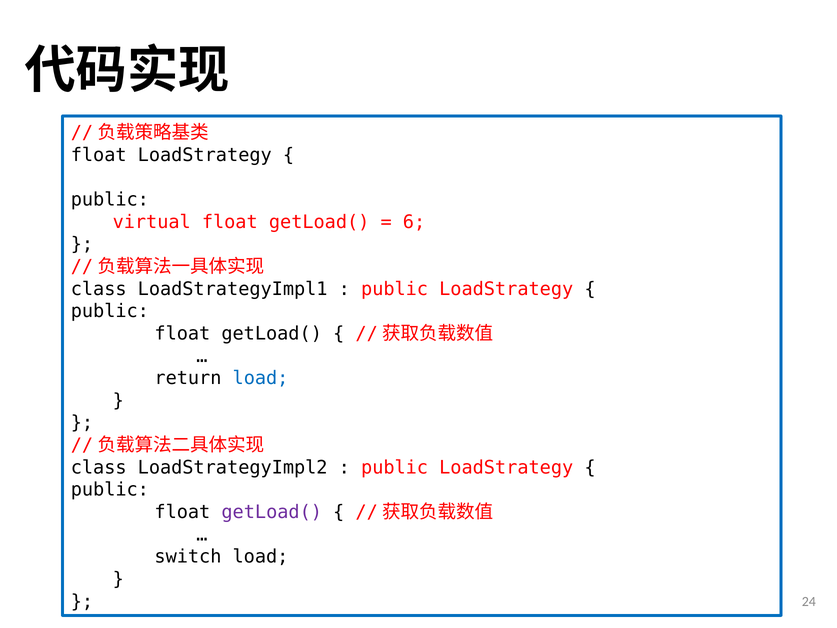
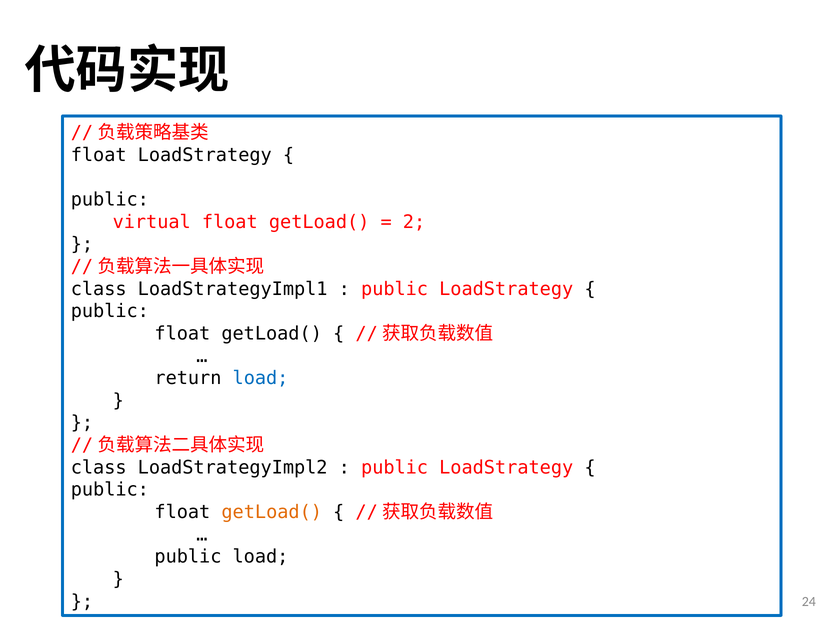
6: 6 -> 2 (414, 222)
getLoad( colour: purple -> orange (272, 512)
switch: switch -> public (188, 557)
